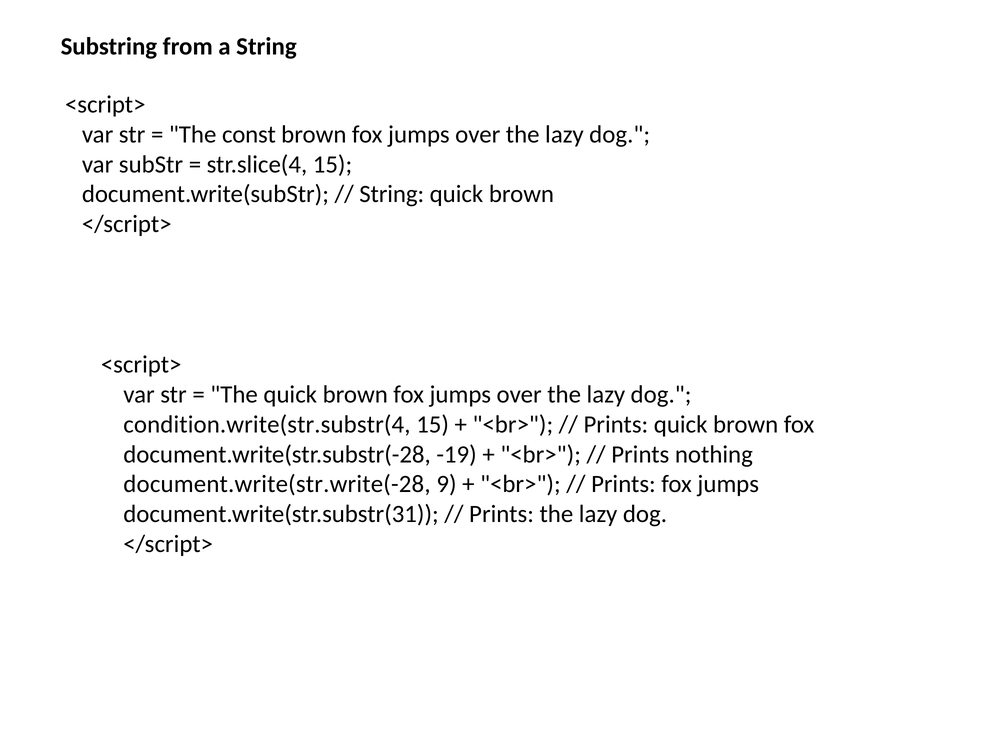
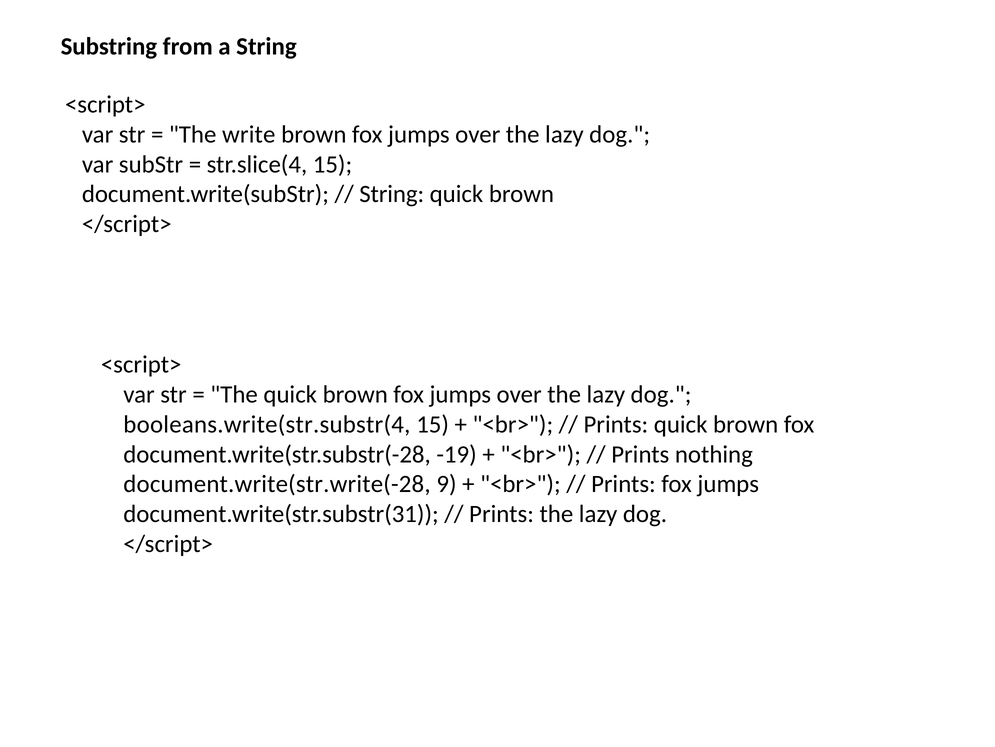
const: const -> write (249, 134)
condition.write(str.substr(4: condition.write(str.substr(4 -> booleans.write(str.substr(4 (267, 424)
